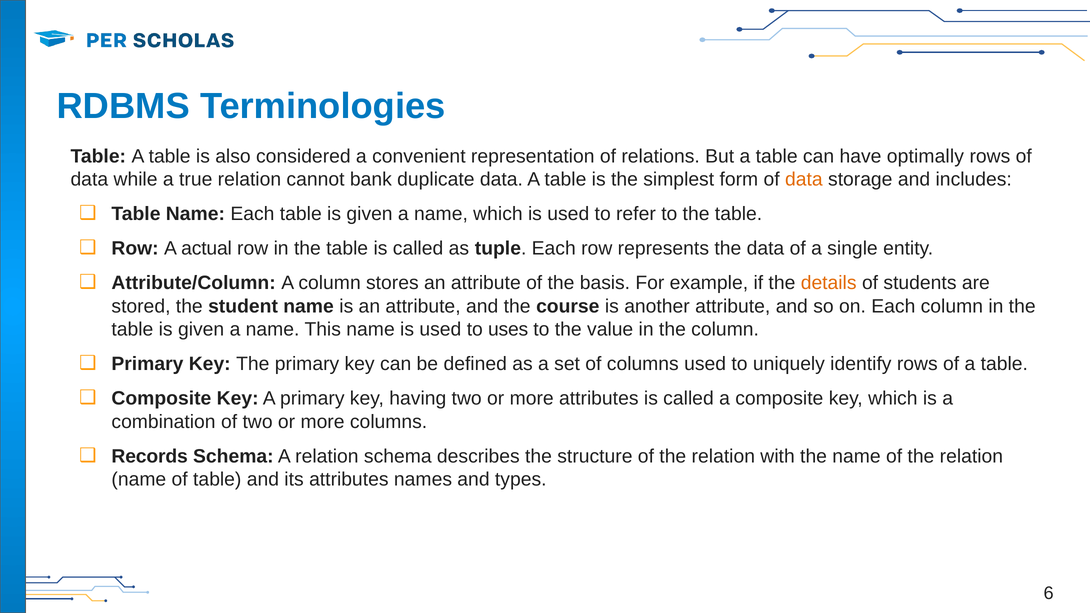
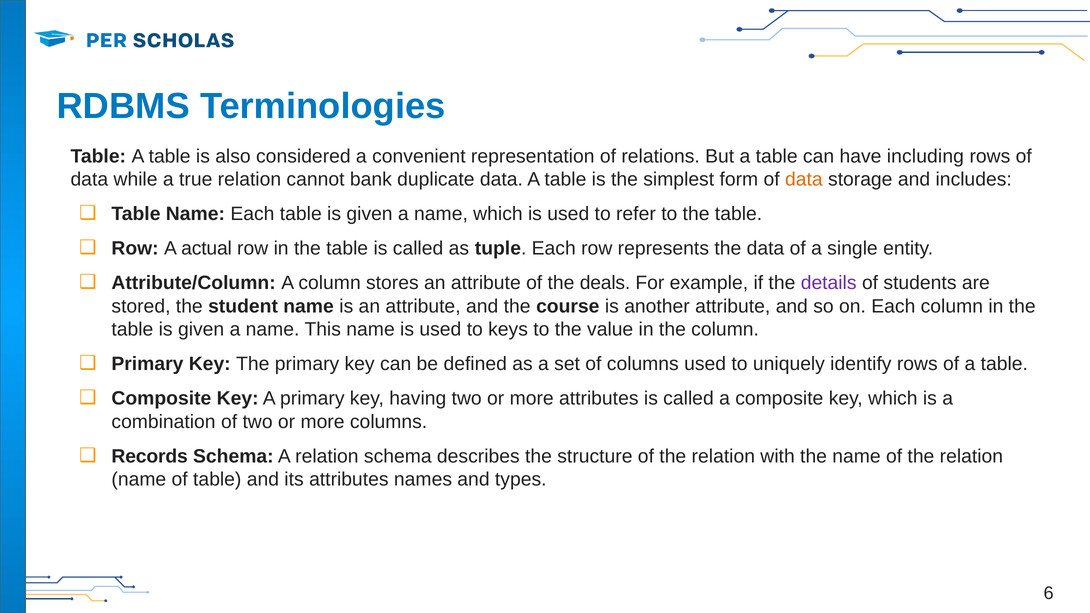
optimally: optimally -> including (925, 156)
basis: basis -> deals (605, 283)
details colour: orange -> purple (829, 283)
uses: uses -> keys (508, 329)
